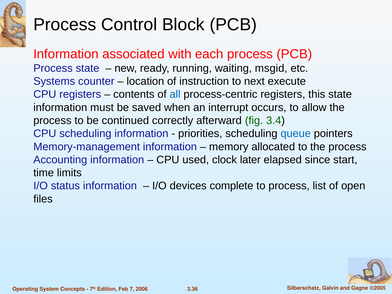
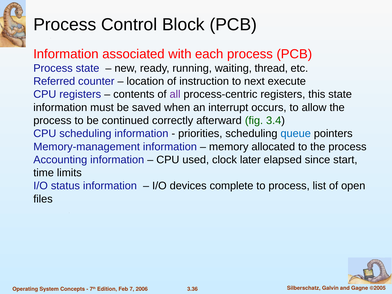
msgid: msgid -> thread (271, 68)
Systems: Systems -> Referred (54, 81)
all colour: blue -> purple (175, 94)
